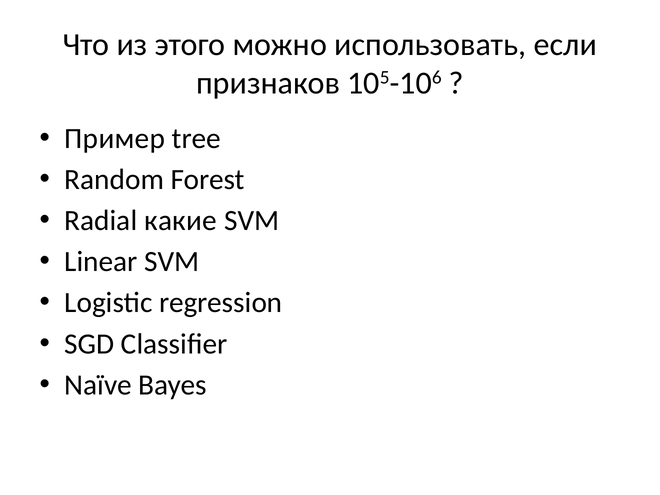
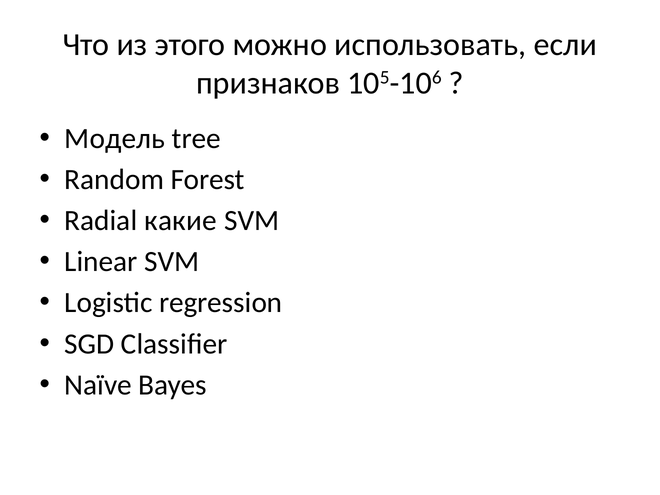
Пример: Пример -> Модель (115, 138)
